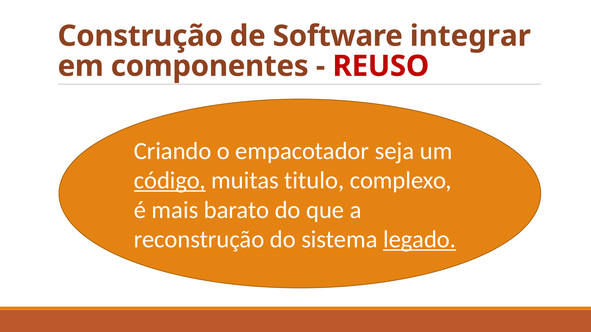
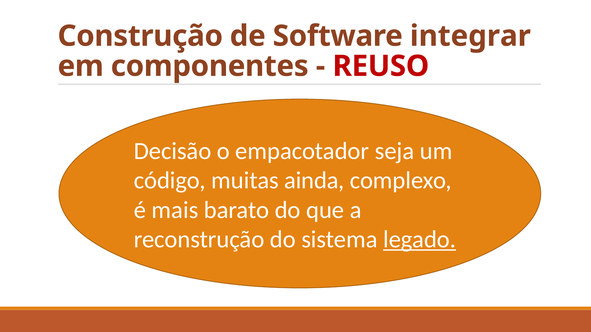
Criando: Criando -> Decisão (173, 151)
código underline: present -> none (170, 181)
titulo: titulo -> ainda (314, 181)
